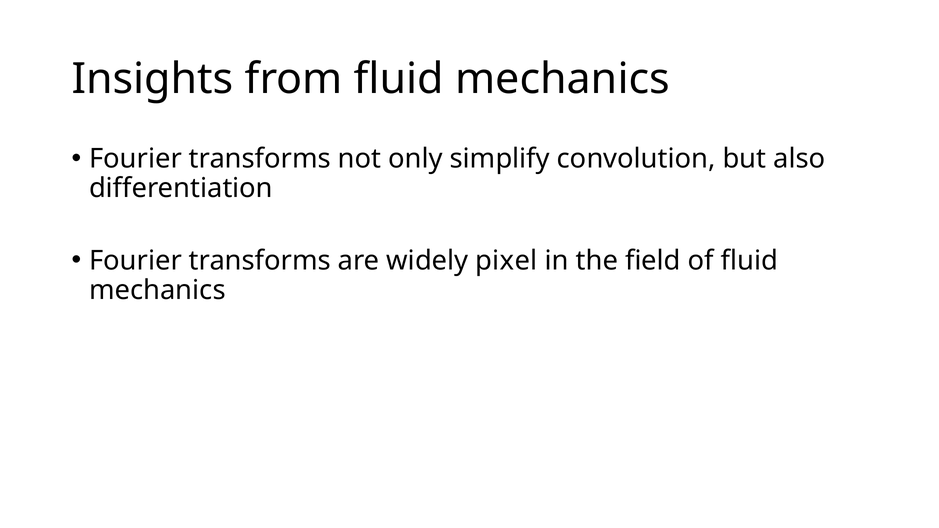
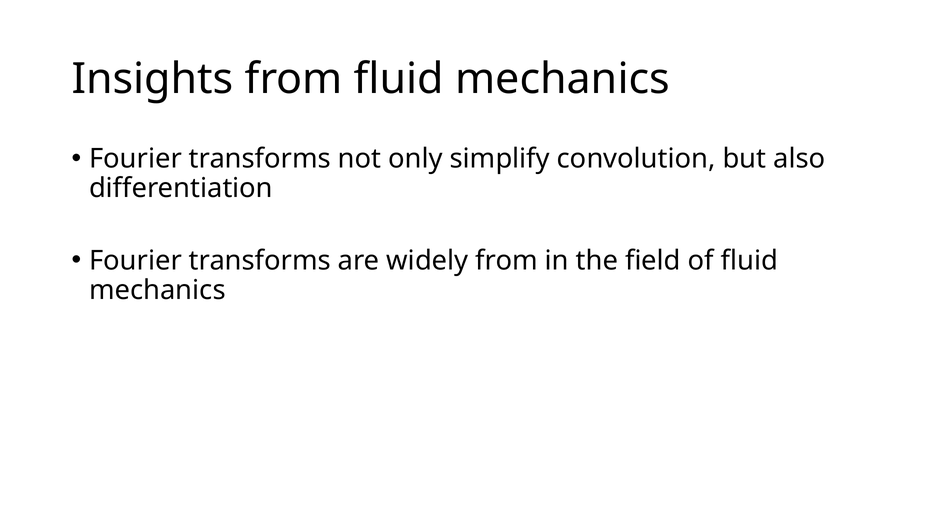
widely pixel: pixel -> from (507, 261)
